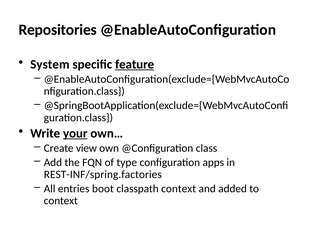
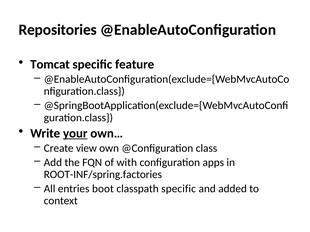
System: System -> Tomcat (50, 64)
feature underline: present -> none (135, 64)
type: type -> with (127, 163)
REST-INF/spring.factories: REST-INF/spring.factories -> ROOT-INF/spring.factories (103, 175)
classpath context: context -> specific (179, 189)
